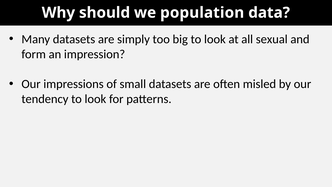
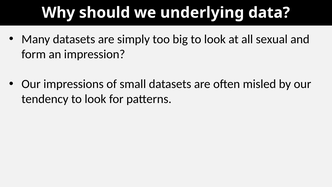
population: population -> underlying (202, 13)
